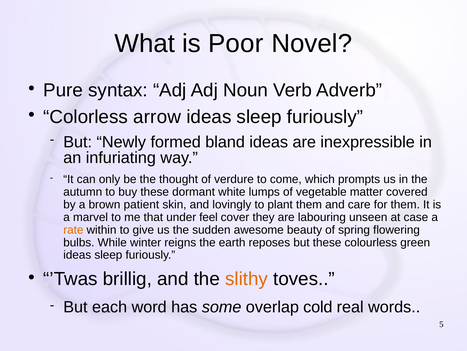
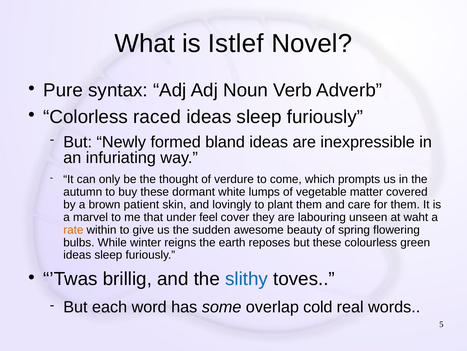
Poor: Poor -> Istlef (236, 43)
arrow: arrow -> raced (157, 117)
case: case -> waht (416, 217)
slithy colour: orange -> blue (247, 278)
